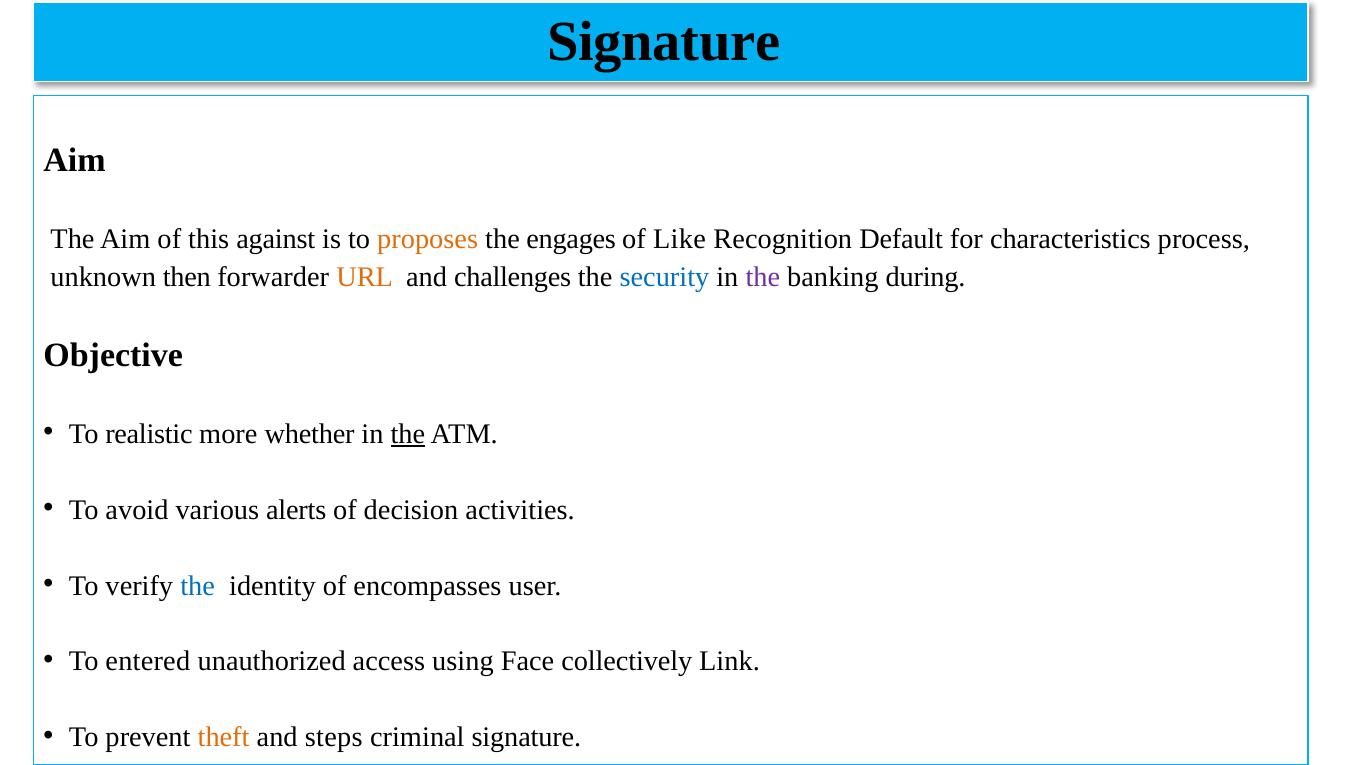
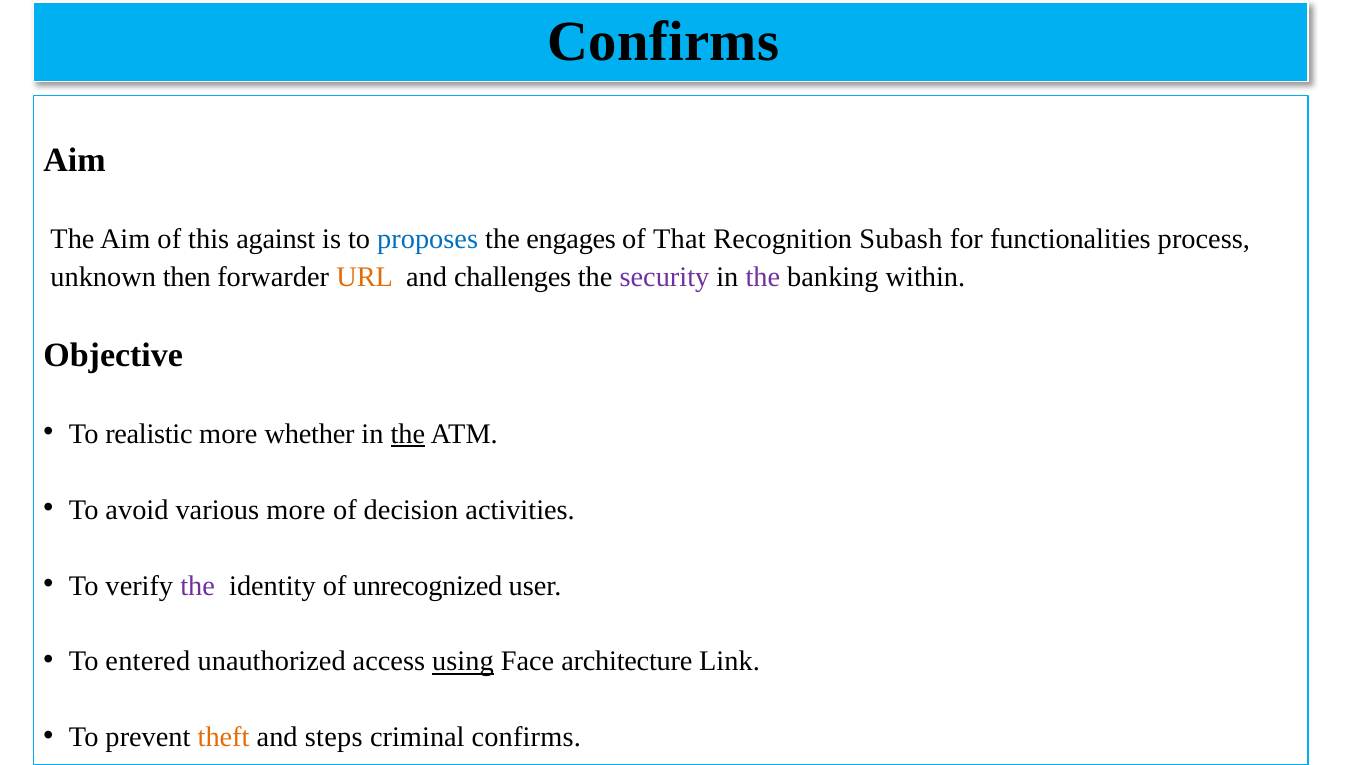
Signature: Signature -> Confirms (663, 41)
proposes colour: orange -> blue (428, 239)
Like: Like -> That (679, 239)
Default: Default -> Subash (901, 239)
characteristics: characteristics -> functionalities (1070, 239)
security colour: blue -> purple (664, 277)
during: during -> within (925, 277)
various alerts: alerts -> more (296, 510)
the colour: blue -> purple (198, 586)
encompasses: encompasses -> unrecognized (428, 586)
using underline: none -> present (463, 662)
collectively: collectively -> architecture (627, 662)
criminal signature: signature -> confirms (526, 738)
